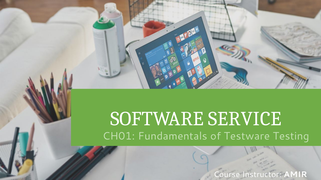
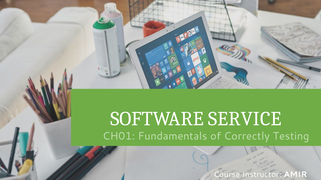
Testware: Testware -> Correctly (247, 137)
